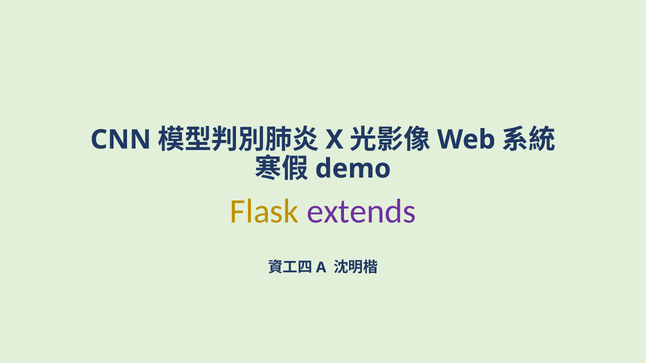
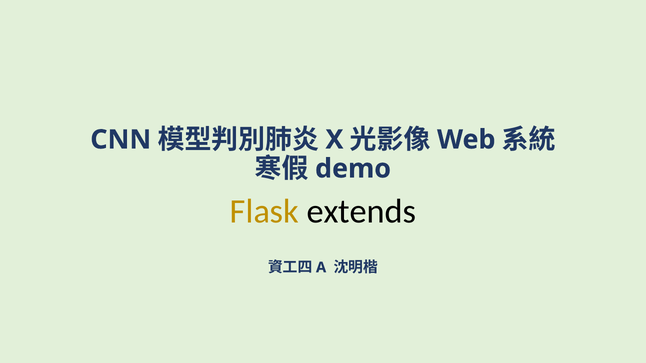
extends colour: purple -> black (361, 212)
